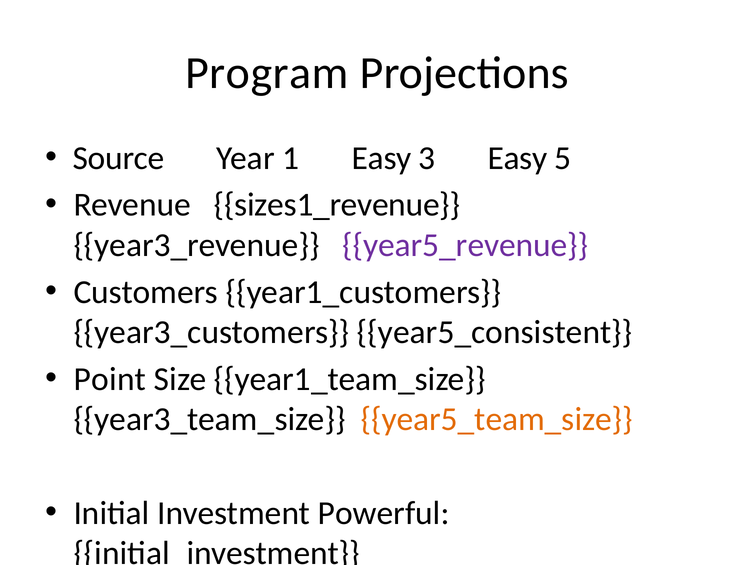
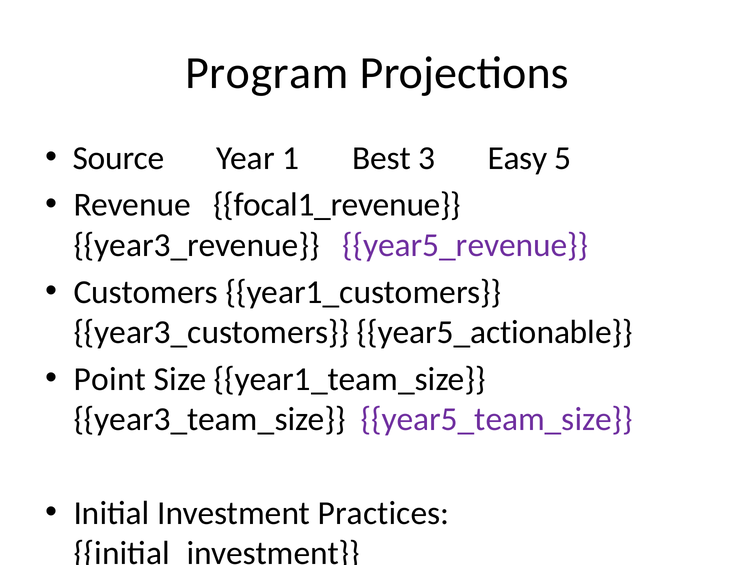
1 Easy: Easy -> Best (382, 158)
sizes1_revenue: sizes1_revenue -> focal1_revenue (337, 205)
year5_consistent: year5_consistent -> year5_actionable (495, 332)
year5_team_size colour: orange -> purple (497, 420)
Powerful: Powerful -> Practices (384, 514)
